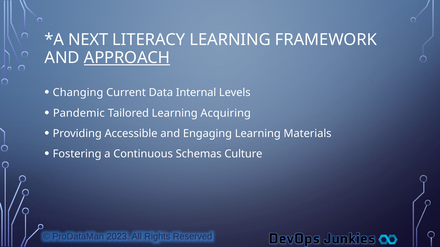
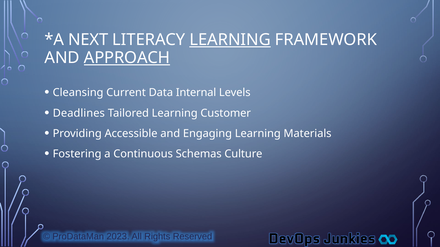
LEARNING underline: none -> present (230, 40)
Changing: Changing -> Cleansing (78, 93)
Pandemic: Pandemic -> Deadlines (79, 113)
Acquiring: Acquiring -> Customer (226, 113)
